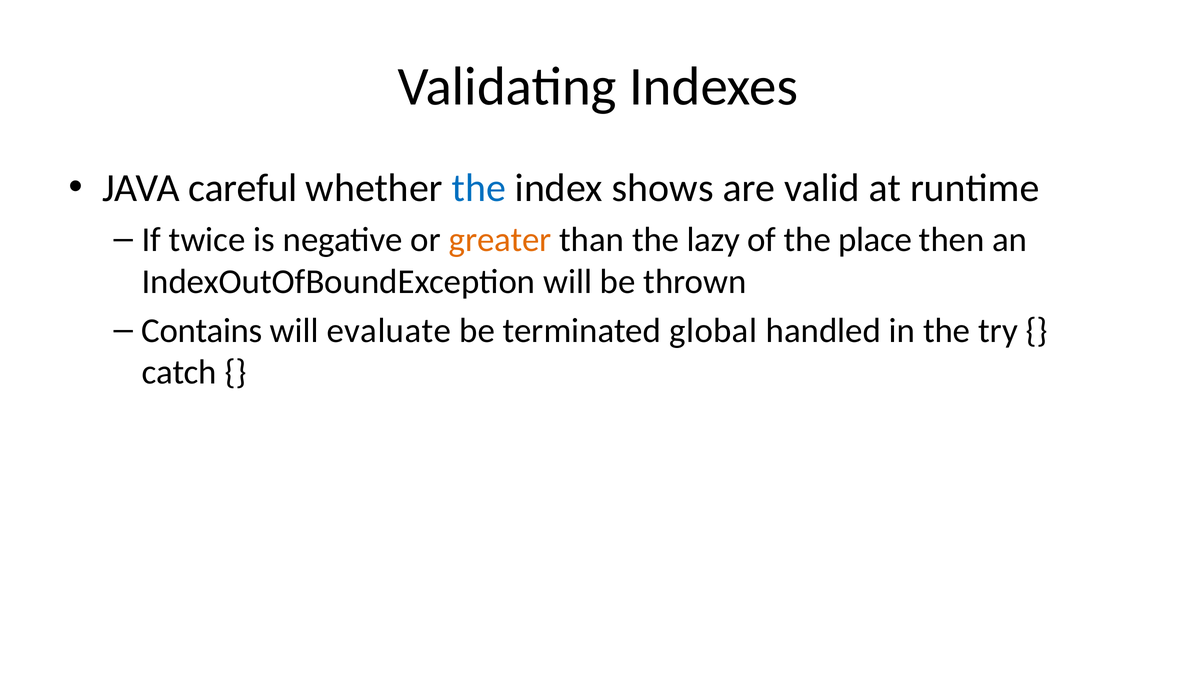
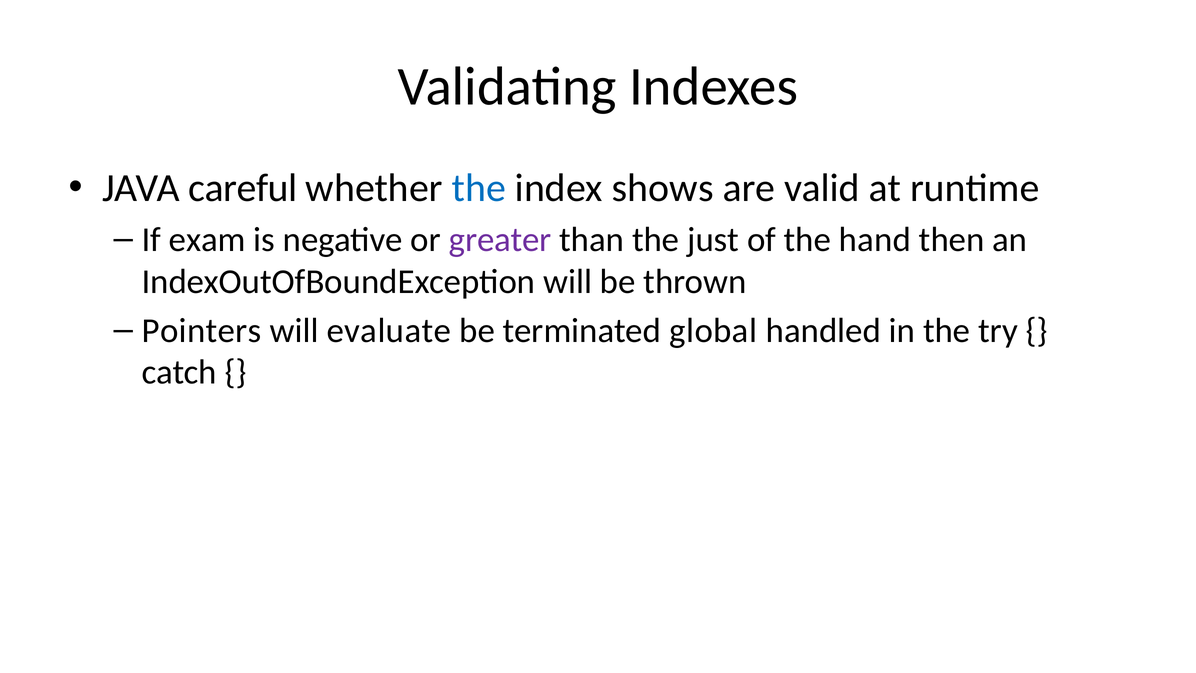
twice: twice -> exam (207, 240)
greater colour: orange -> purple (500, 240)
lazy: lazy -> just (713, 240)
place: place -> hand (875, 240)
Contains: Contains -> Pointers (202, 331)
